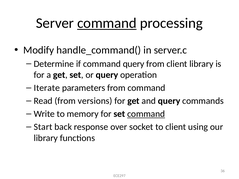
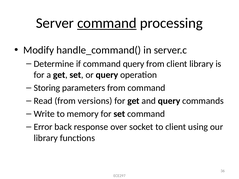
Iterate: Iterate -> Storing (47, 88)
command underline: present -> none (146, 114)
Start: Start -> Error (43, 127)
